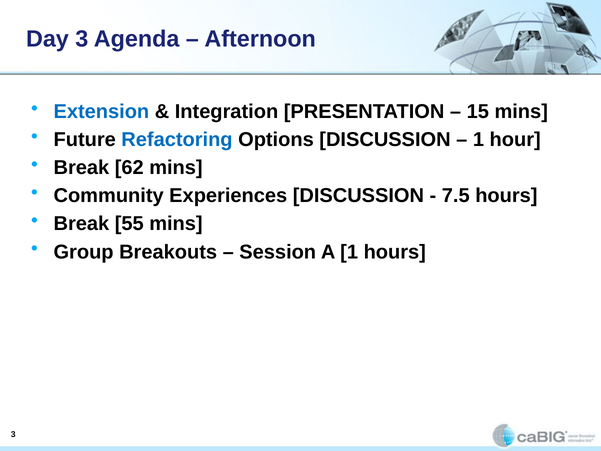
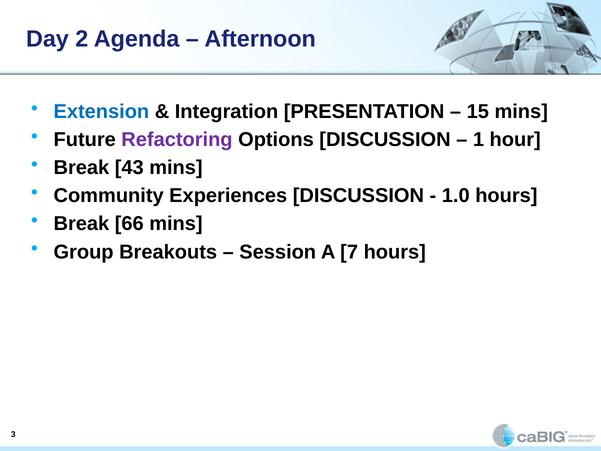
Day 3: 3 -> 2 (82, 39)
Refactoring colour: blue -> purple (177, 140)
62: 62 -> 43 (129, 168)
7.5: 7.5 -> 1.0 (456, 196)
55: 55 -> 66 (129, 224)
A 1: 1 -> 7 (349, 252)
